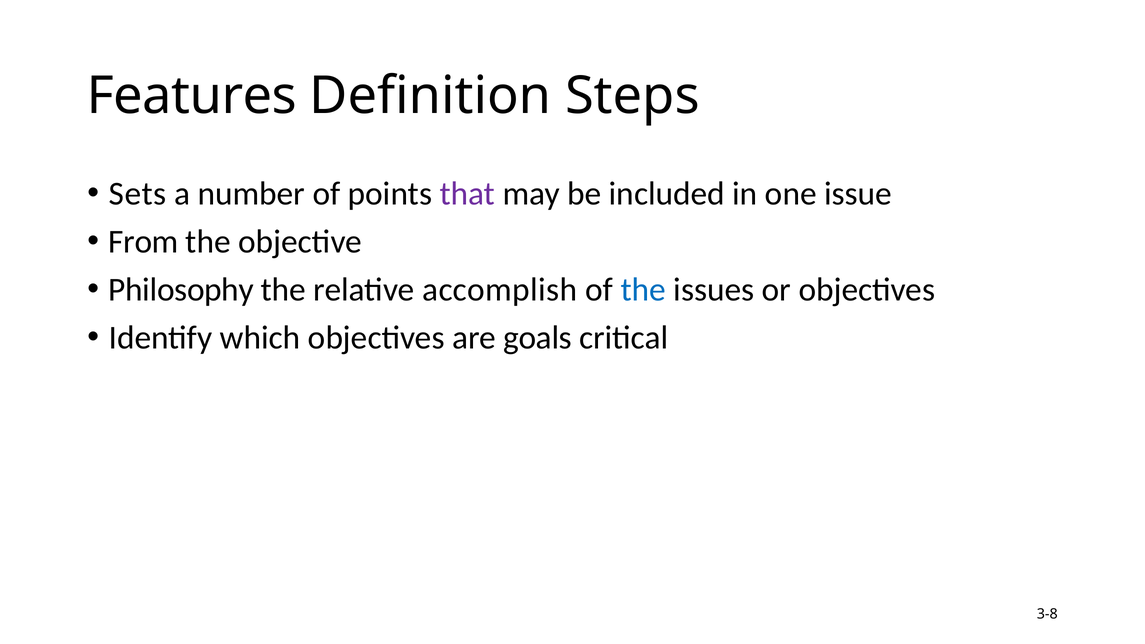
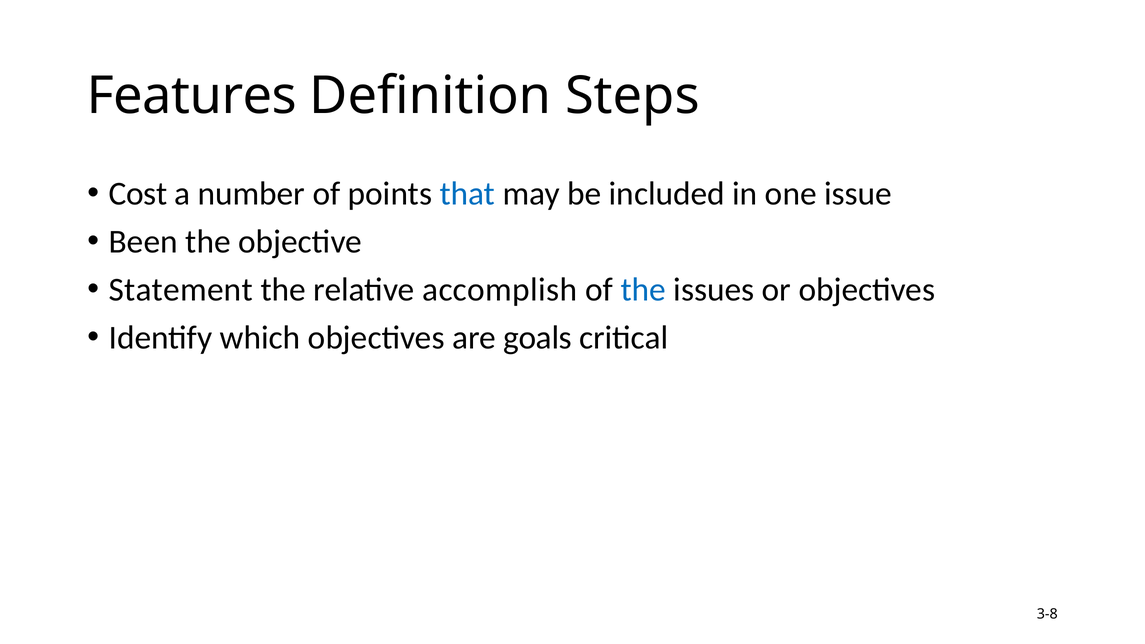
Sets: Sets -> Cost (138, 194)
that colour: purple -> blue (467, 194)
From: From -> Been (143, 242)
Philosophy: Philosophy -> Statement (181, 290)
